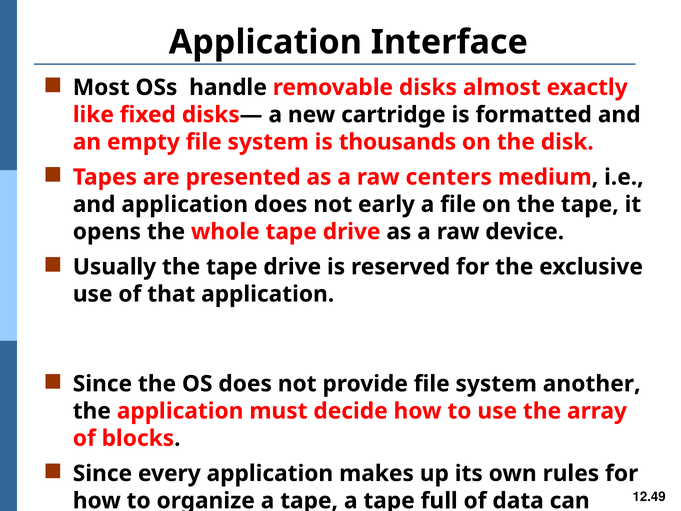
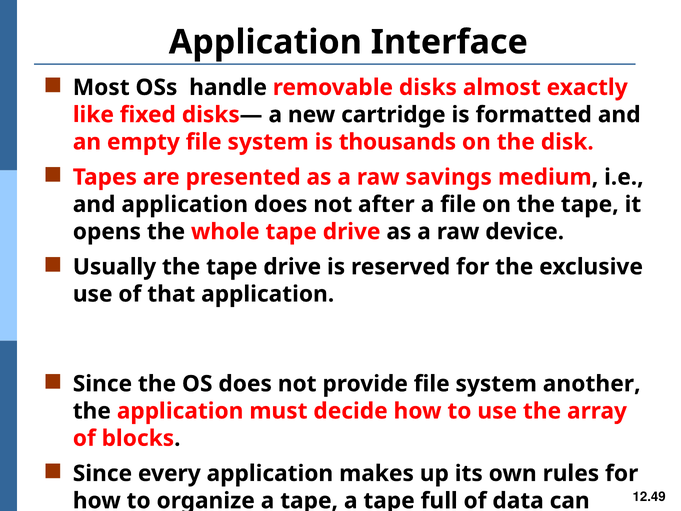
centers: centers -> savings (449, 177)
early: early -> after (386, 204)
